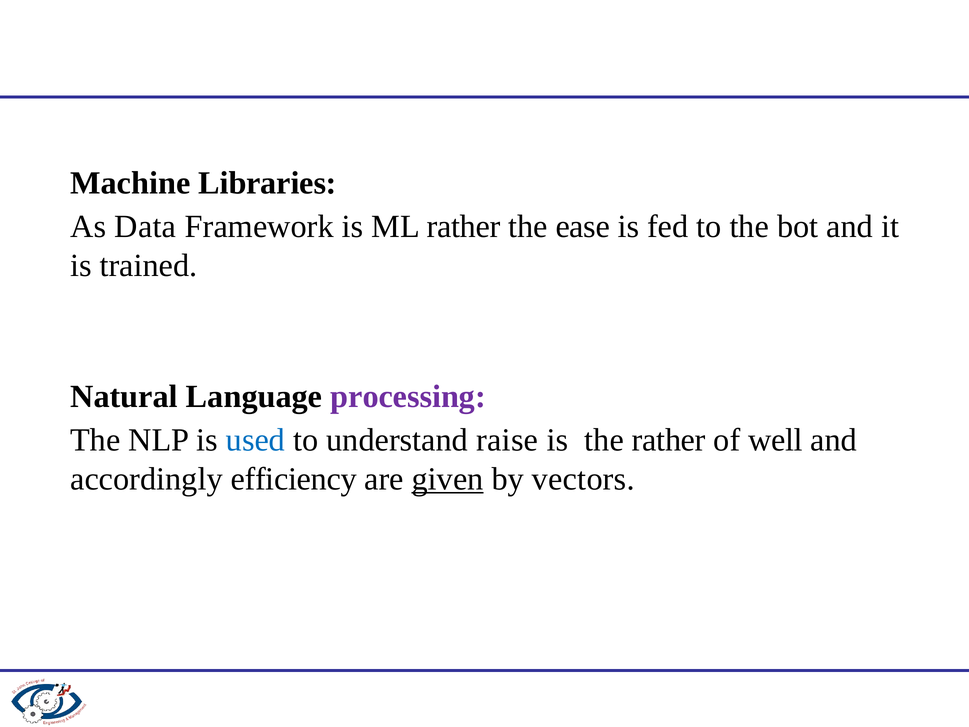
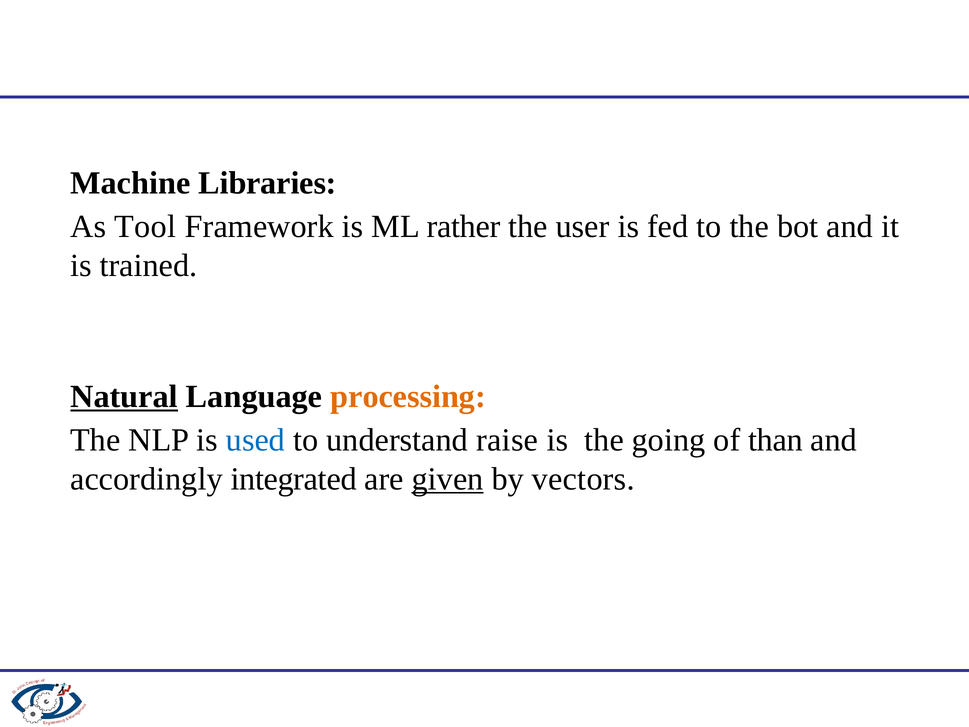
Data: Data -> Tool (145, 227)
ease: ease -> user (583, 227)
Natural underline: none -> present (124, 396)
processing colour: purple -> orange (408, 396)
the rather: rather -> going (669, 440)
well: well -> than (775, 440)
efficiency: efficiency -> integrated (294, 479)
